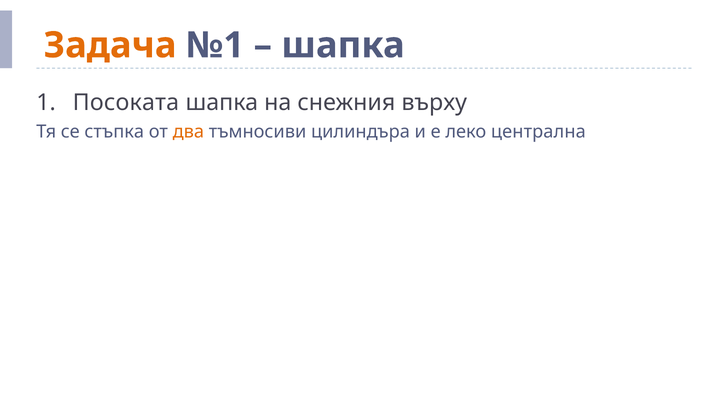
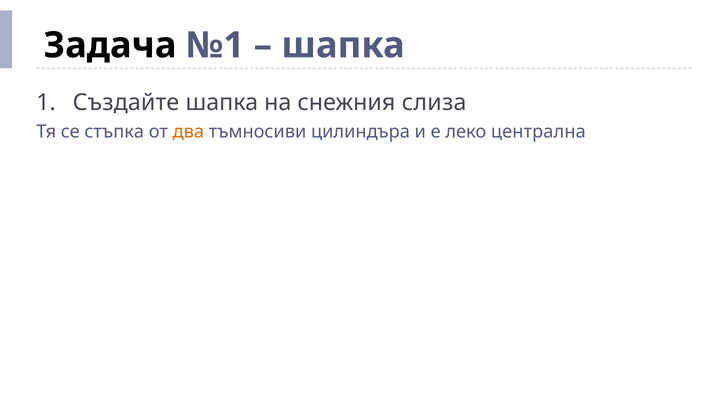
Задача colour: orange -> black (110, 45)
Посоката: Посоката -> Създайте (126, 103)
върху: върху -> слиза (434, 103)
